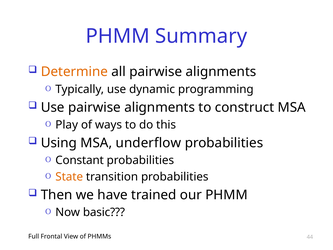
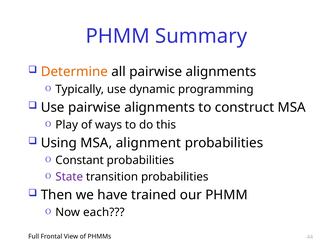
underflow: underflow -> alignment (148, 143)
State colour: orange -> purple (69, 177)
basic: basic -> each (104, 212)
